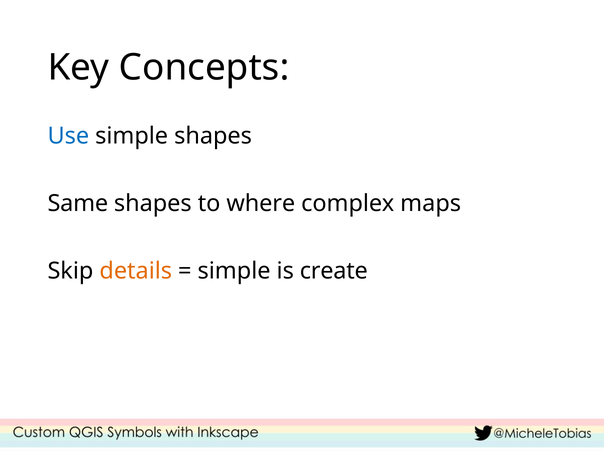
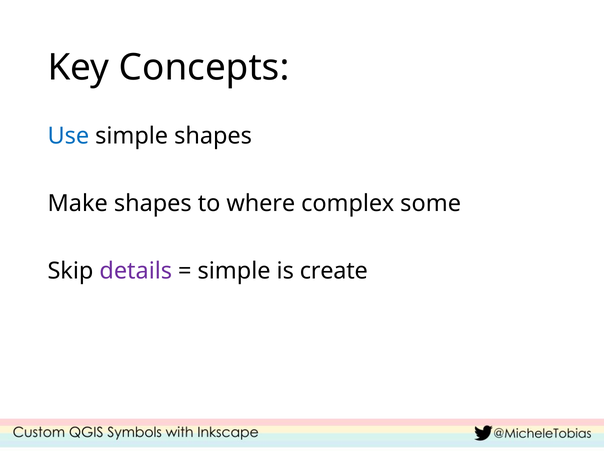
Same: Same -> Make (78, 204)
maps: maps -> some (431, 204)
details colour: orange -> purple (136, 271)
